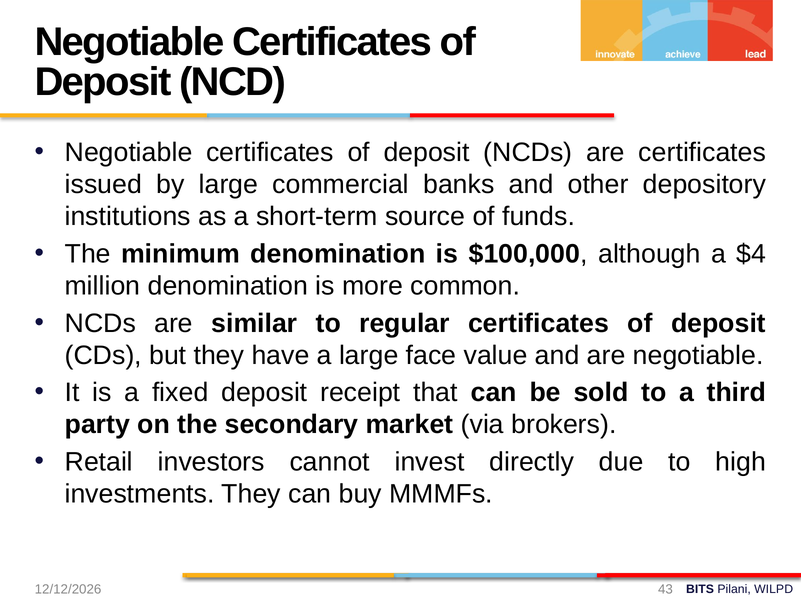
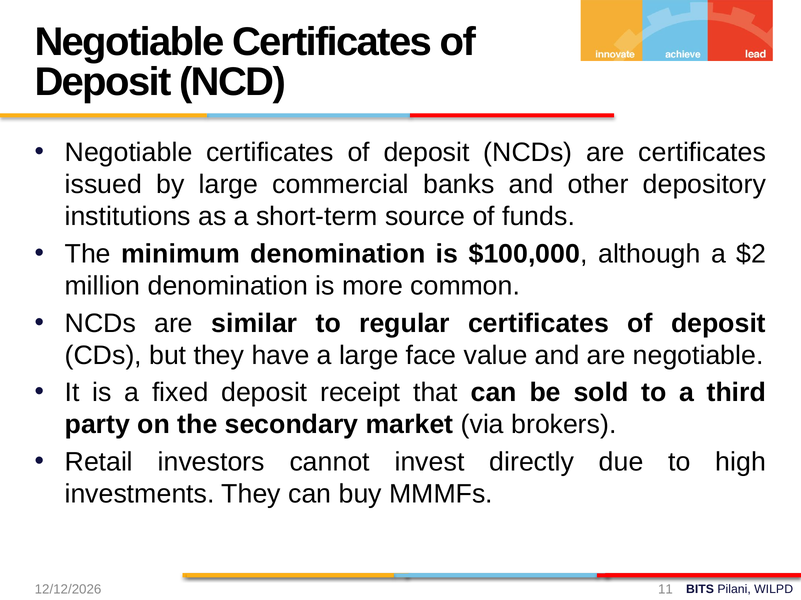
$4: $4 -> $2 (751, 254)
43: 43 -> 11 (665, 590)
